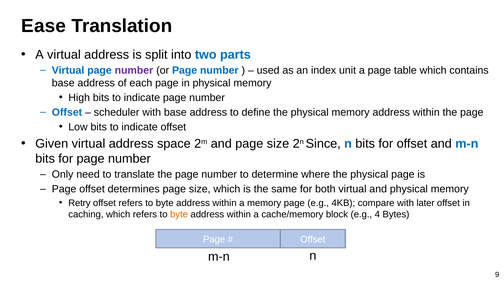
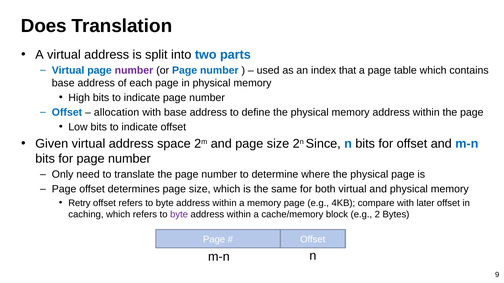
Ease: Ease -> Does (44, 26)
unit: unit -> that (348, 71)
scheduler: scheduler -> allocation (117, 113)
byte colour: orange -> purple (179, 215)
4: 4 -> 2 (377, 215)
